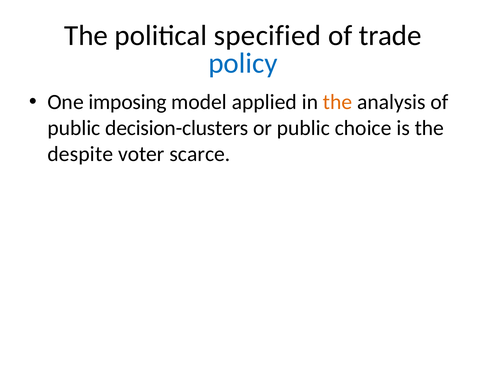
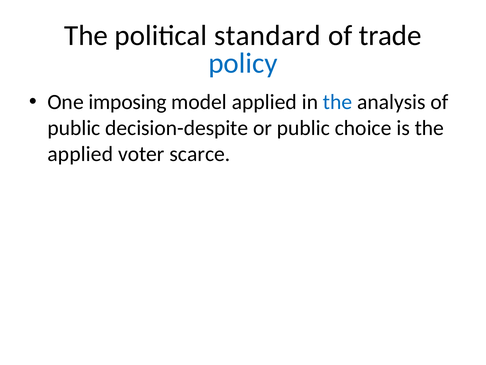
specified: specified -> standard (267, 35)
the colour: orange -> blue (338, 102)
decision-clusters: decision-clusters -> decision-despite (177, 128)
despite: despite -> applied (80, 154)
